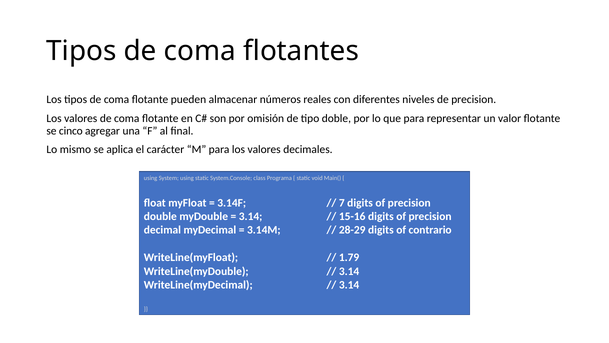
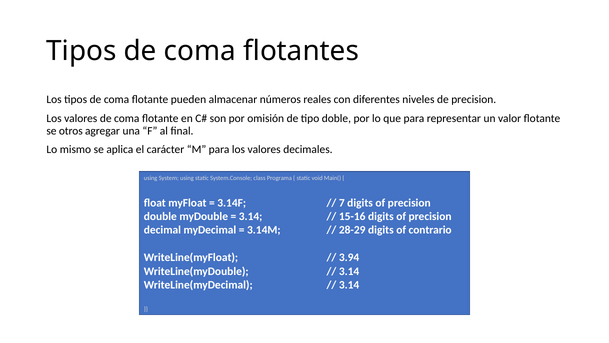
cinco: cinco -> otros (71, 131)
1.79: 1.79 -> 3.94 (349, 257)
